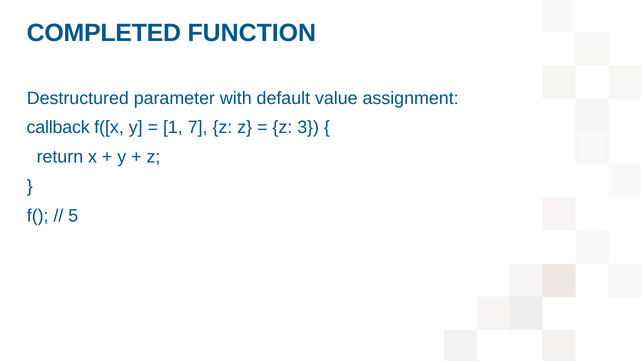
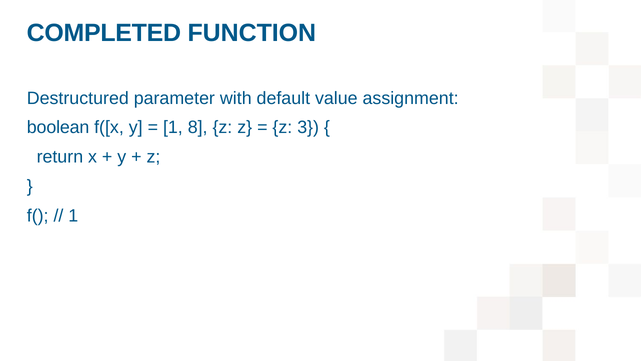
callback: callback -> boolean (58, 127)
7: 7 -> 8 (198, 127)
5: 5 -> 1 (73, 216)
